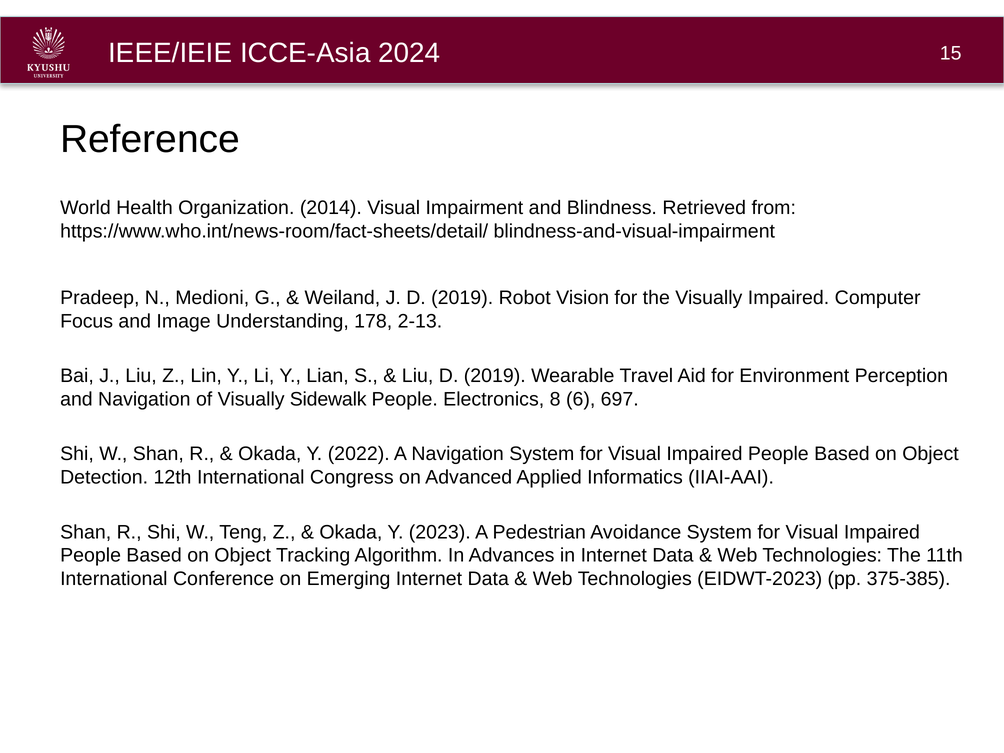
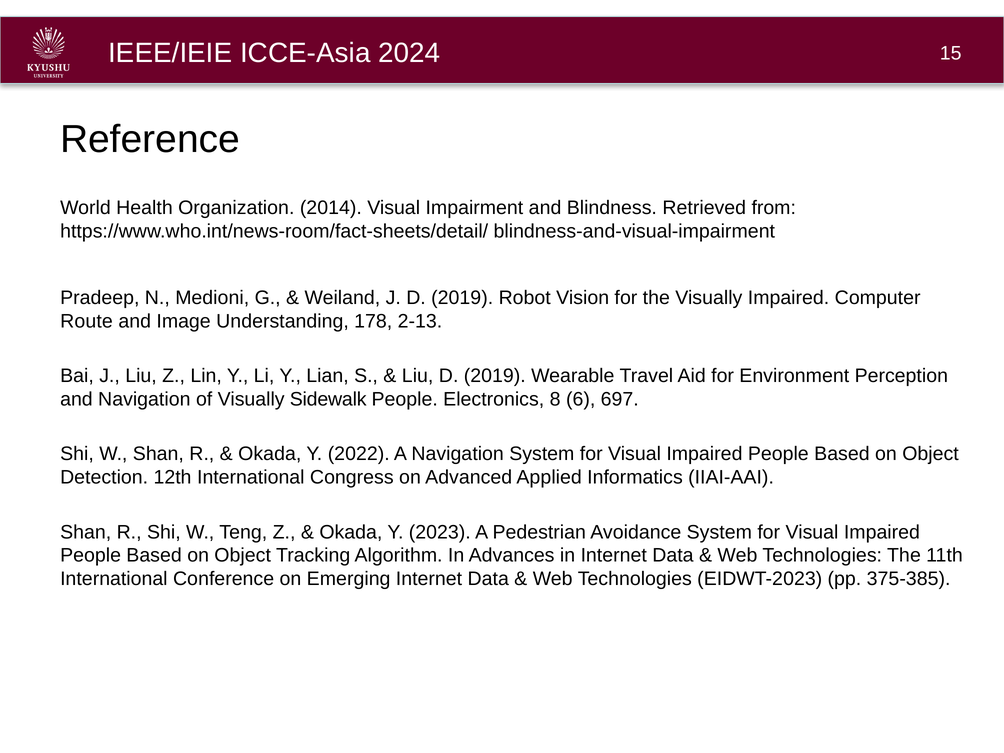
Focus: Focus -> Route (86, 321)
